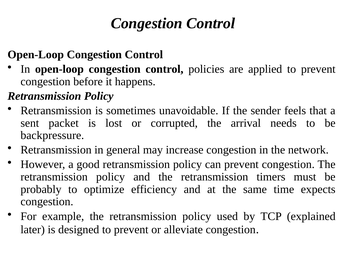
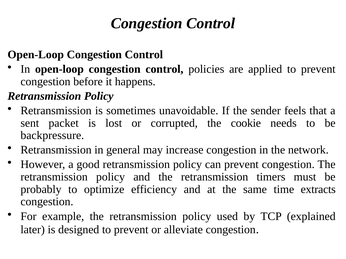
arrival: arrival -> cookie (246, 123)
expects: expects -> extracts (318, 190)
